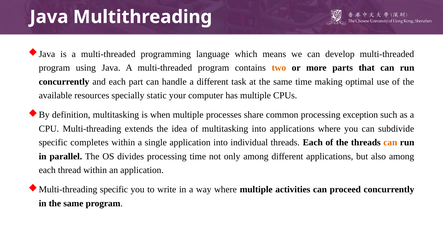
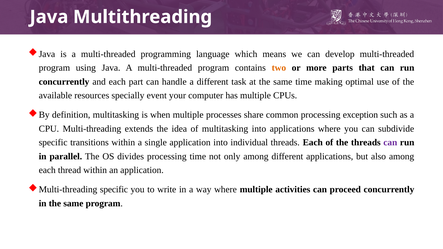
static: static -> event (157, 96)
completes: completes -> transitions (89, 143)
can colour: orange -> purple (390, 143)
